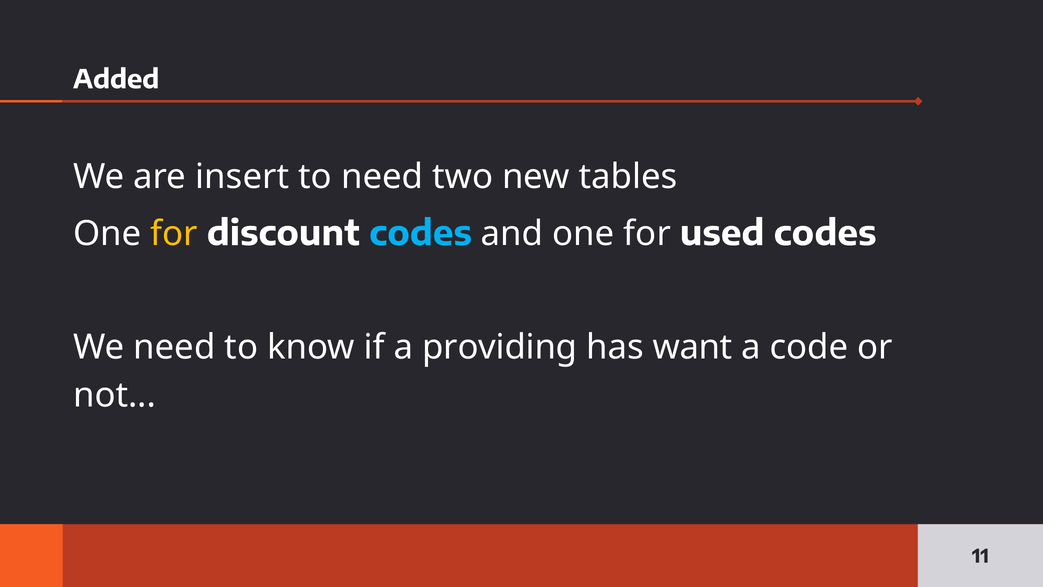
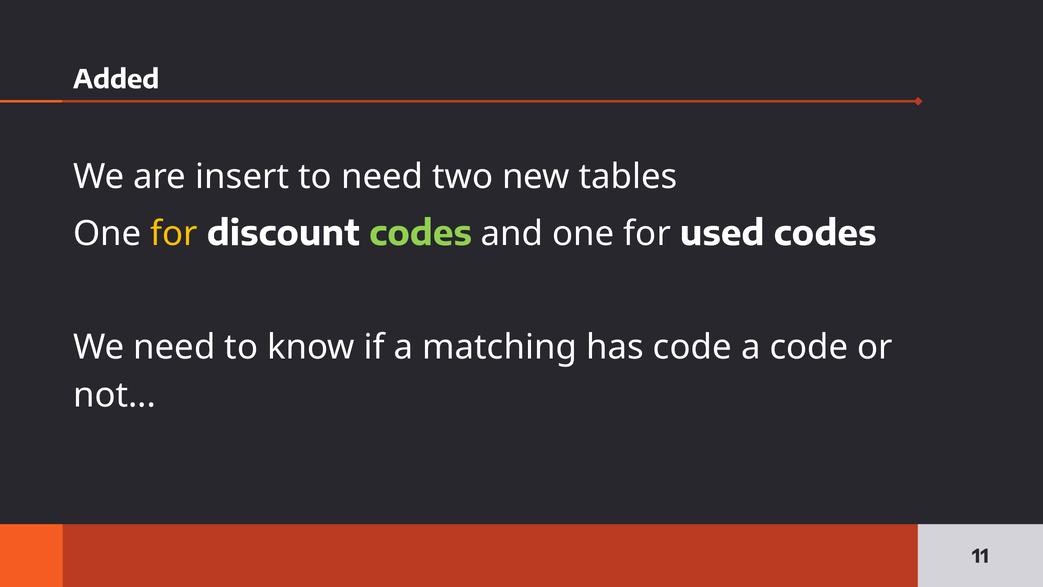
codes colour: light blue -> light green (421, 234)
providing: providing -> matching (500, 347)
has want: want -> code (692, 347)
